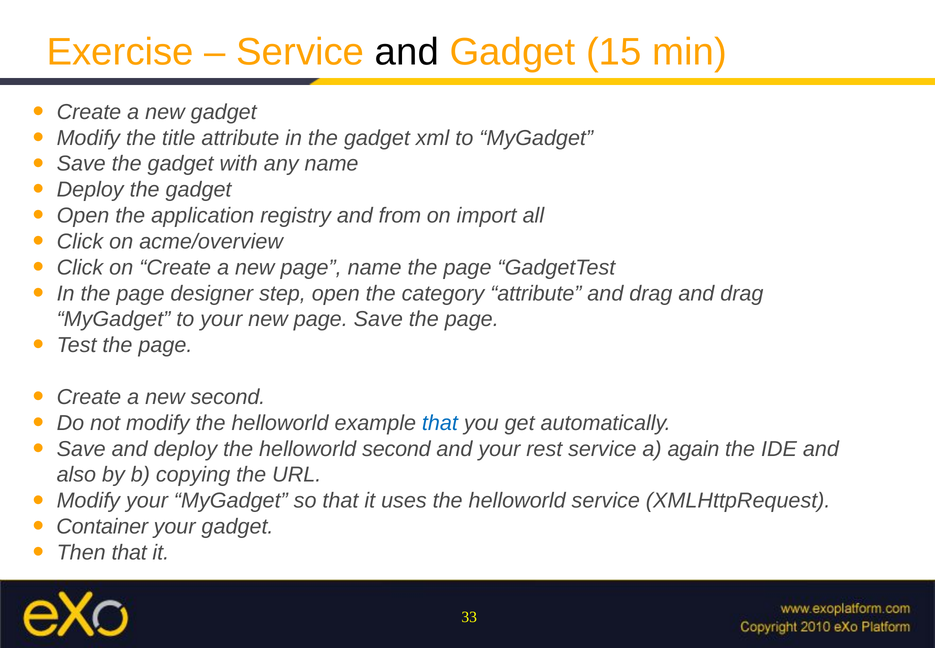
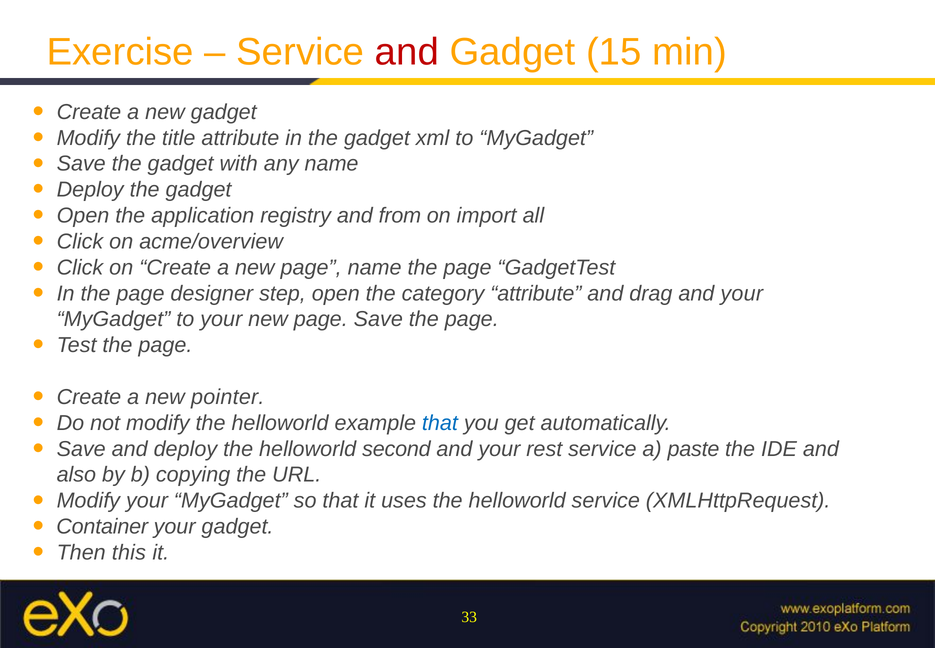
and colour: black -> red (407, 52)
drag and drag: drag -> your (742, 293)
new second: second -> pointer (228, 397)
again: again -> paste (693, 448)
Then that: that -> this (129, 552)
